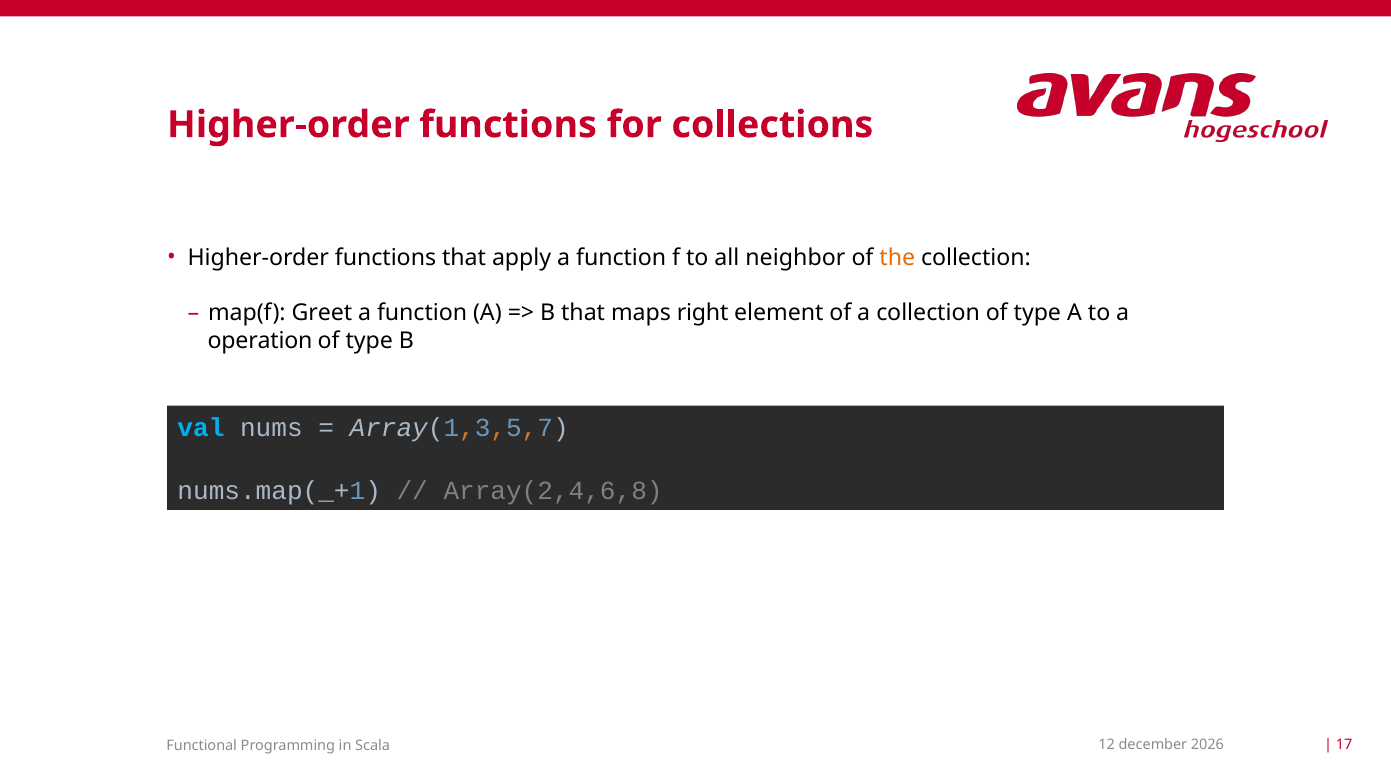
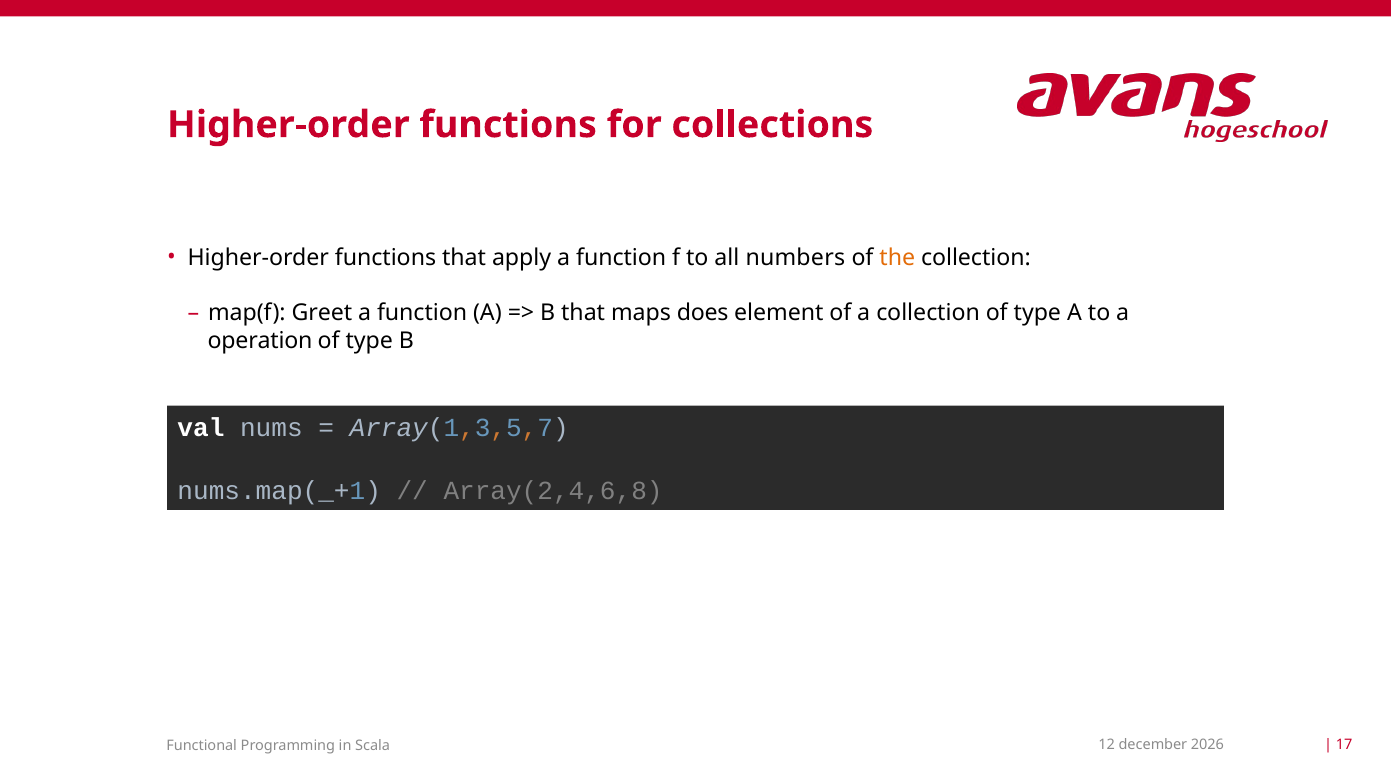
neighbor: neighbor -> numbers (795, 258)
right: right -> does (703, 313)
val colour: light blue -> white (201, 429)
